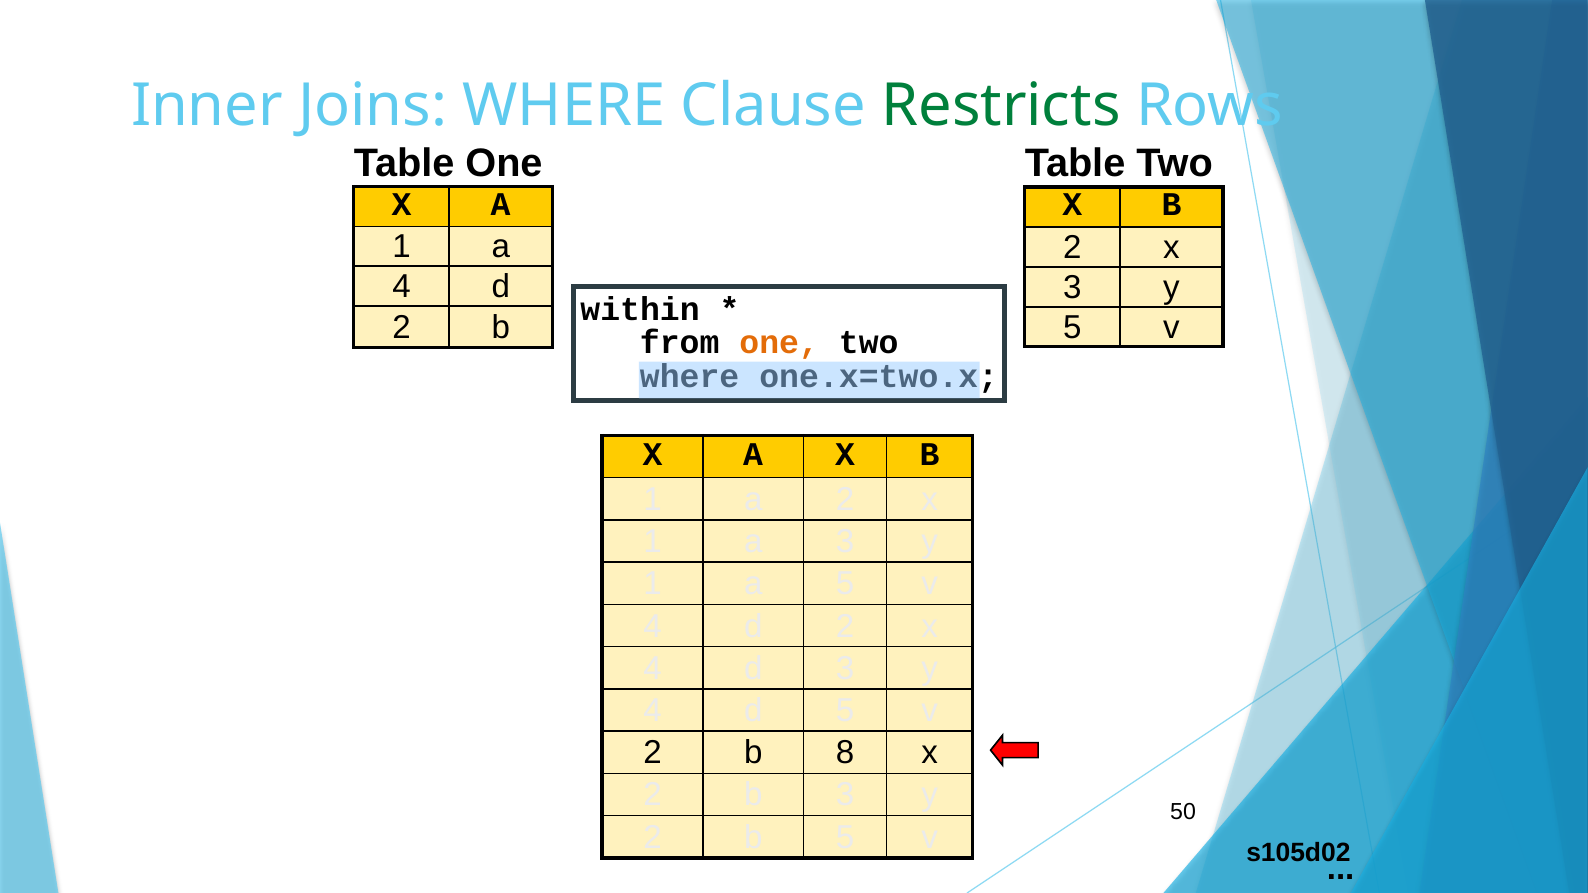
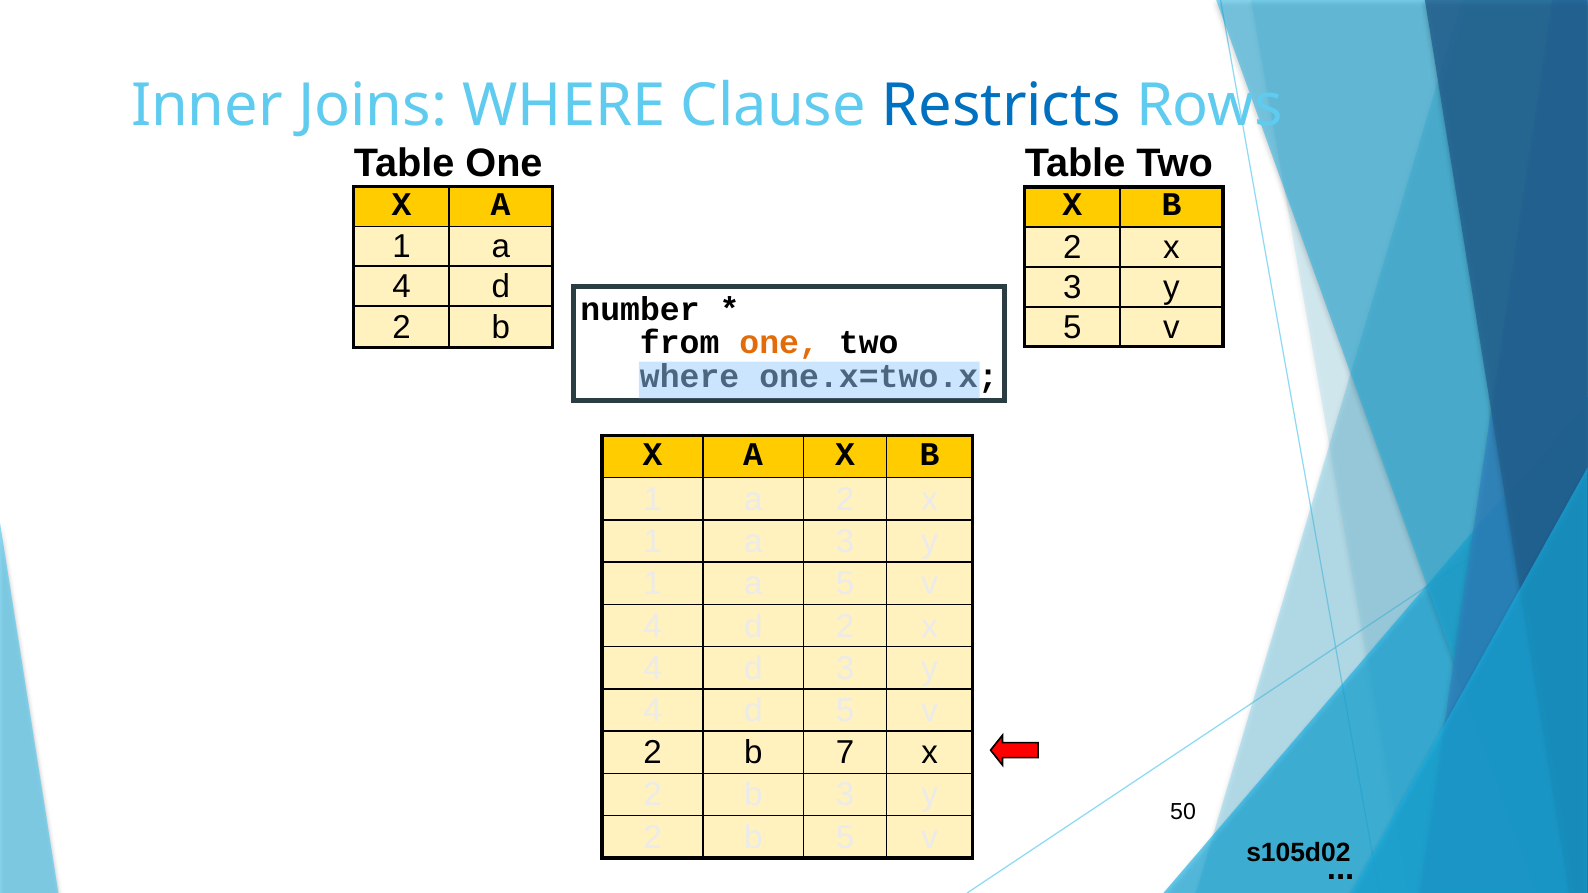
Restricts colour: green -> blue (1001, 105)
within: within -> number (640, 309)
8: 8 -> 7 (845, 753)
